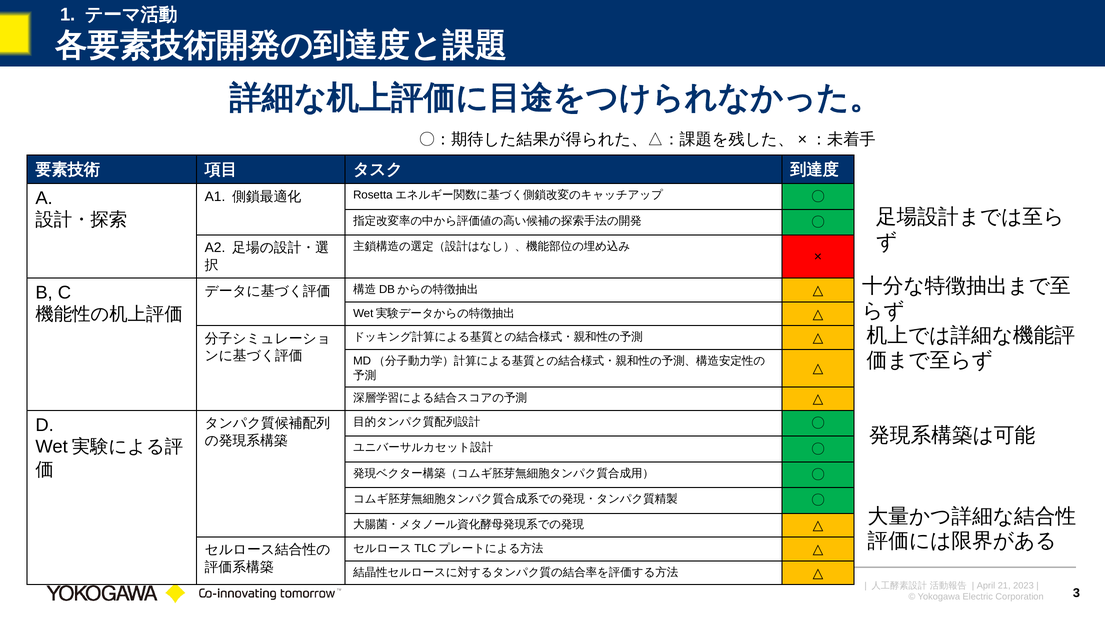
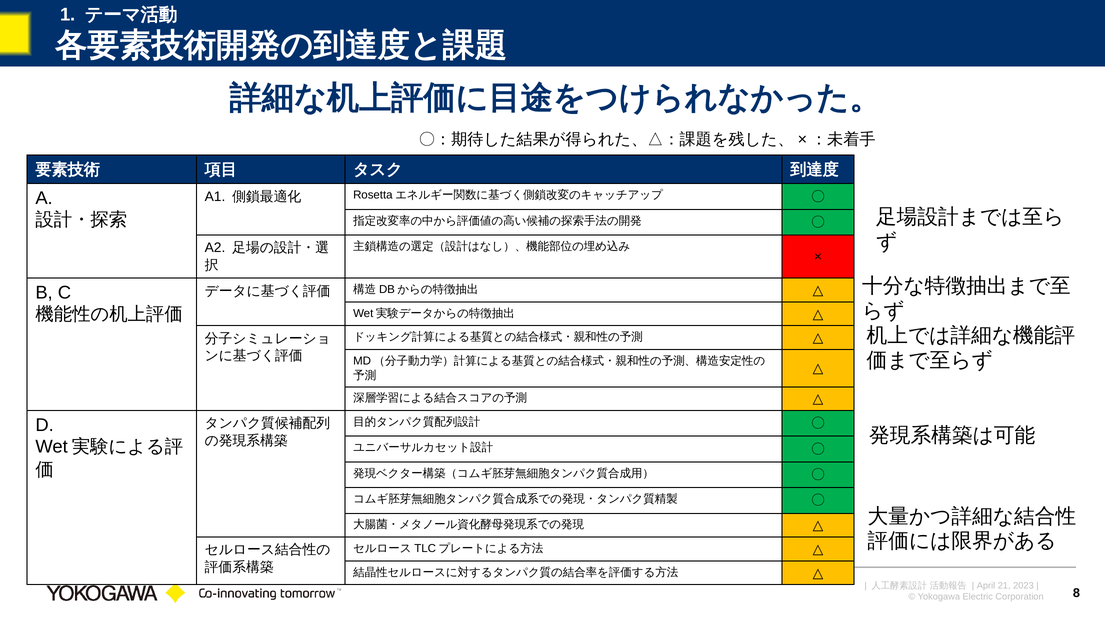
3: 3 -> 8 (1076, 593)
